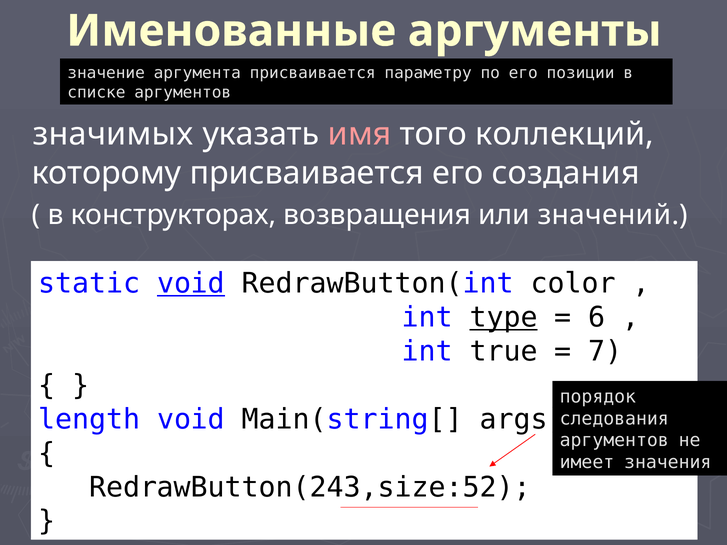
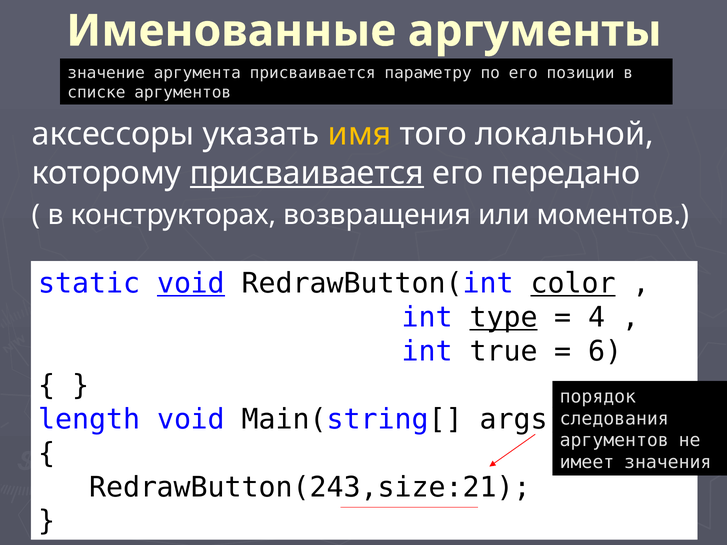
значимых: значимых -> аксессоры (113, 134)
имя colour: pink -> yellow (360, 134)
коллекций: коллекций -> локальной (565, 134)
присваивается underline: none -> present (307, 173)
создания: создания -> передано (566, 173)
значений: значений -> моментов (613, 215)
color underline: none -> present (573, 284)
6: 6 -> 4 (597, 318)
7: 7 -> 6 (605, 352)
RedrawButton(243,size:52: RedrawButton(243,size:52 -> RedrawButton(243,size:21 (310, 487)
